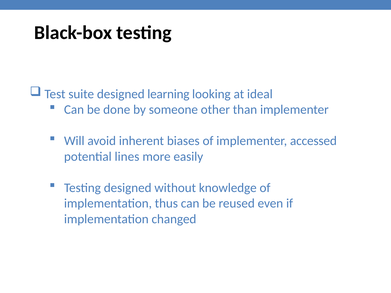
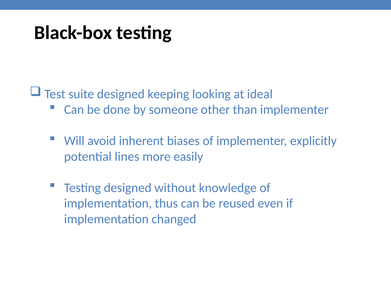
learning: learning -> keeping (168, 94)
accessed: accessed -> explicitly (313, 141)
